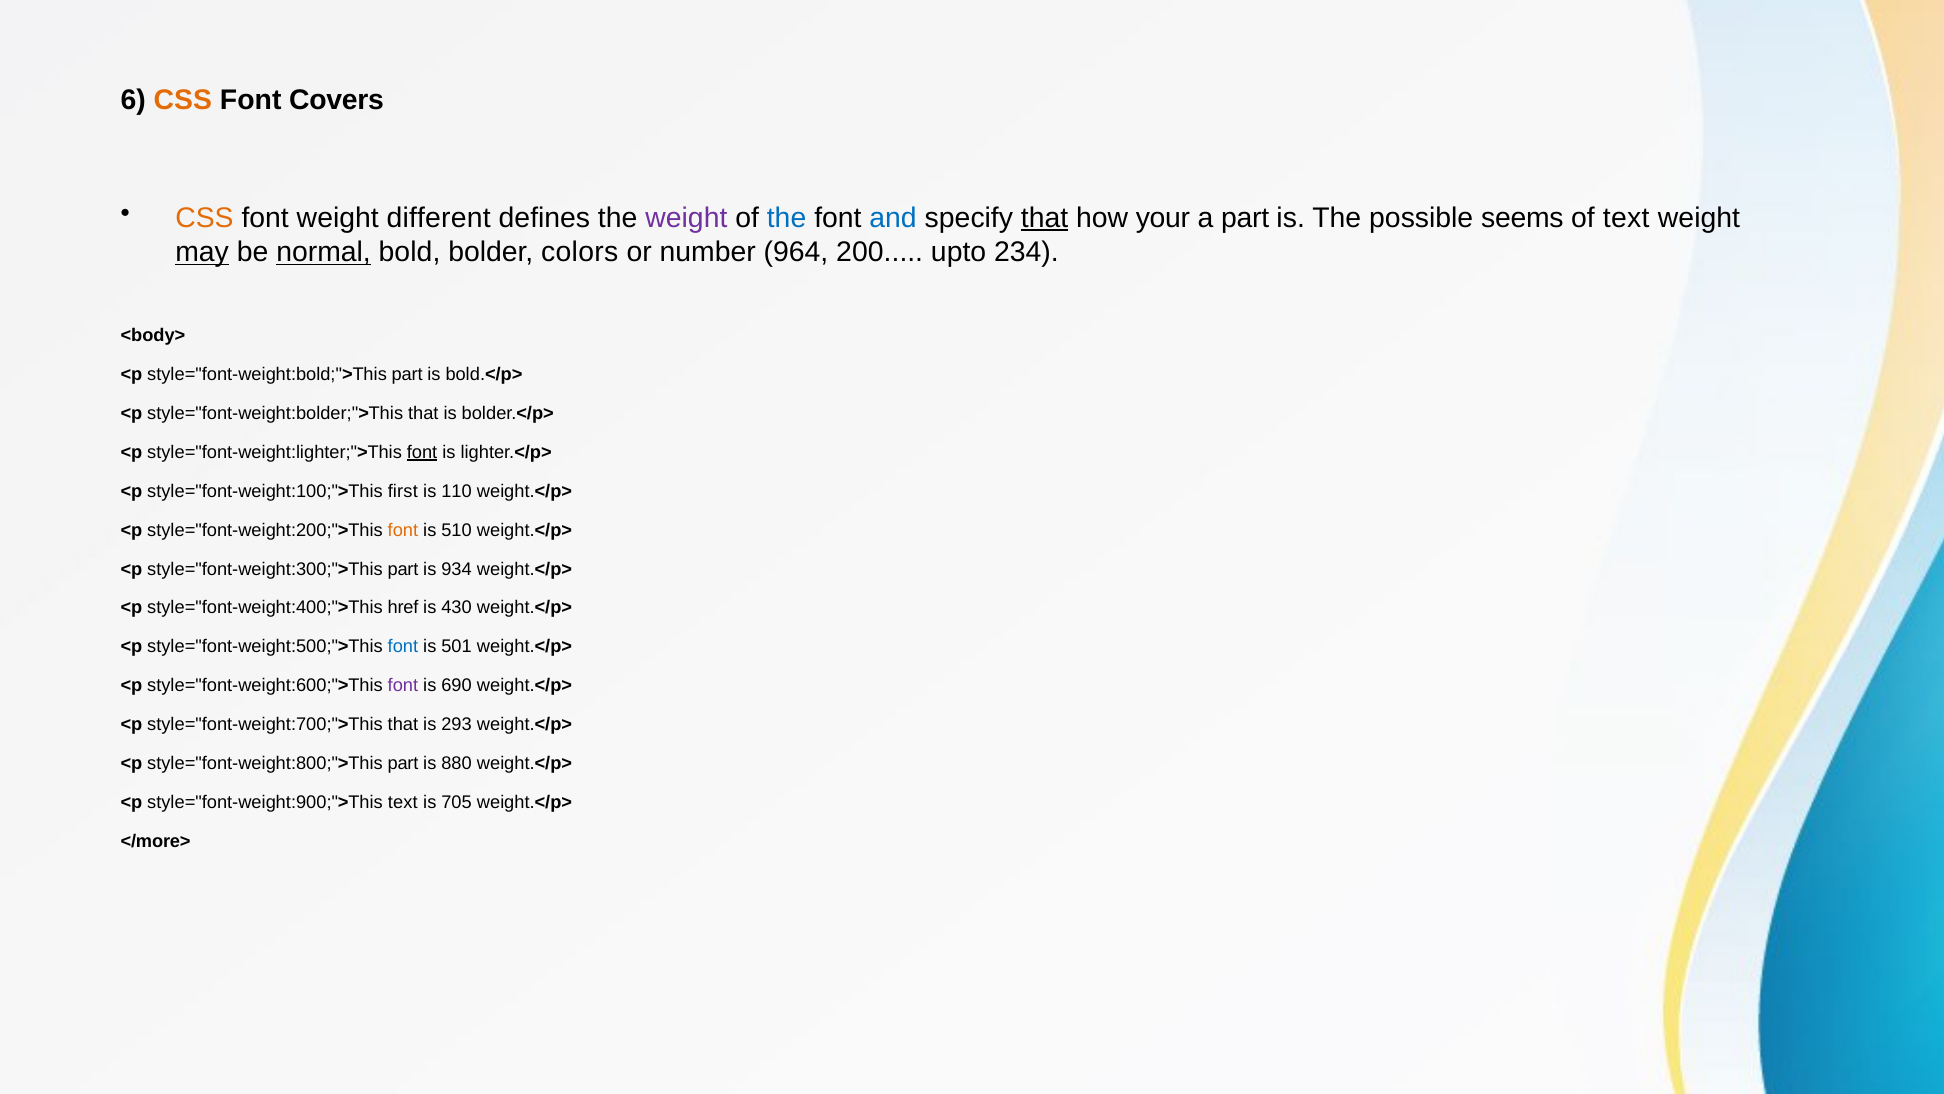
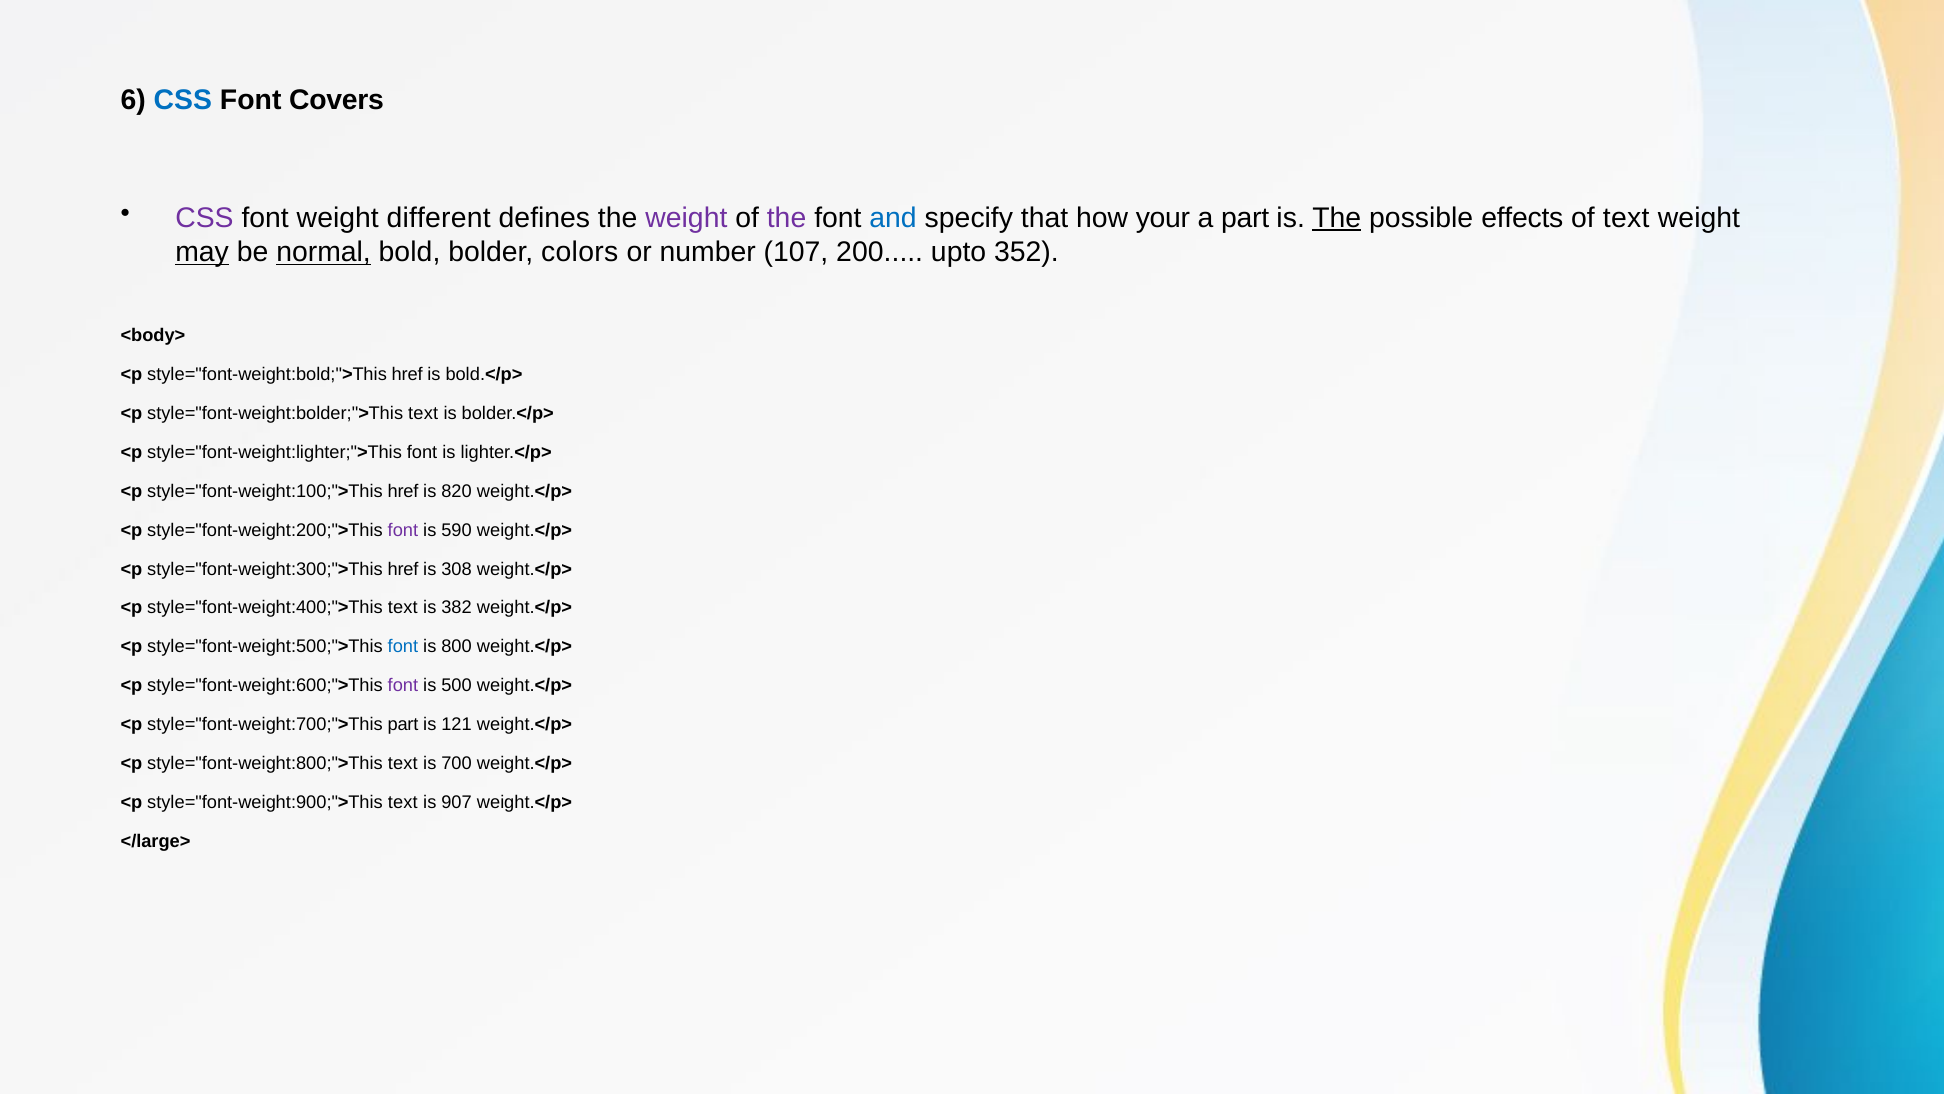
CSS colour: orange -> blue (183, 100)
CSS colour: orange -> purple (204, 218)
the colour: blue -> purple (787, 218)
that underline: present -> none (1045, 218)
The underline: none -> present (1337, 218)
seems: seems -> effects (1522, 218)
964: 964 -> 107 (796, 252)
234: 234 -> 352 (1026, 252)
style="font-weight:bold;">This part: part -> href (407, 374)
style="font-weight:bolder;">This that: that -> text (423, 413)
font underline: present -> none (422, 452)
style="font-weight:100;">This first: first -> href (403, 491)
110: 110 -> 820 (457, 491)
font colour: orange -> purple (403, 530)
510: 510 -> 590 (457, 530)
style="font-weight:300;">This part: part -> href (403, 569)
934: 934 -> 308 (457, 569)
style="font-weight:400;">This href: href -> text (403, 608)
430: 430 -> 382 (457, 608)
501: 501 -> 800 (457, 647)
690: 690 -> 500 (457, 685)
style="font-weight:700;">This that: that -> part (403, 724)
293: 293 -> 121 (457, 724)
style="font-weight:800;">This part: part -> text (403, 763)
880: 880 -> 700 (457, 763)
705: 705 -> 907 (457, 802)
</more>: </more> -> </large> (156, 841)
